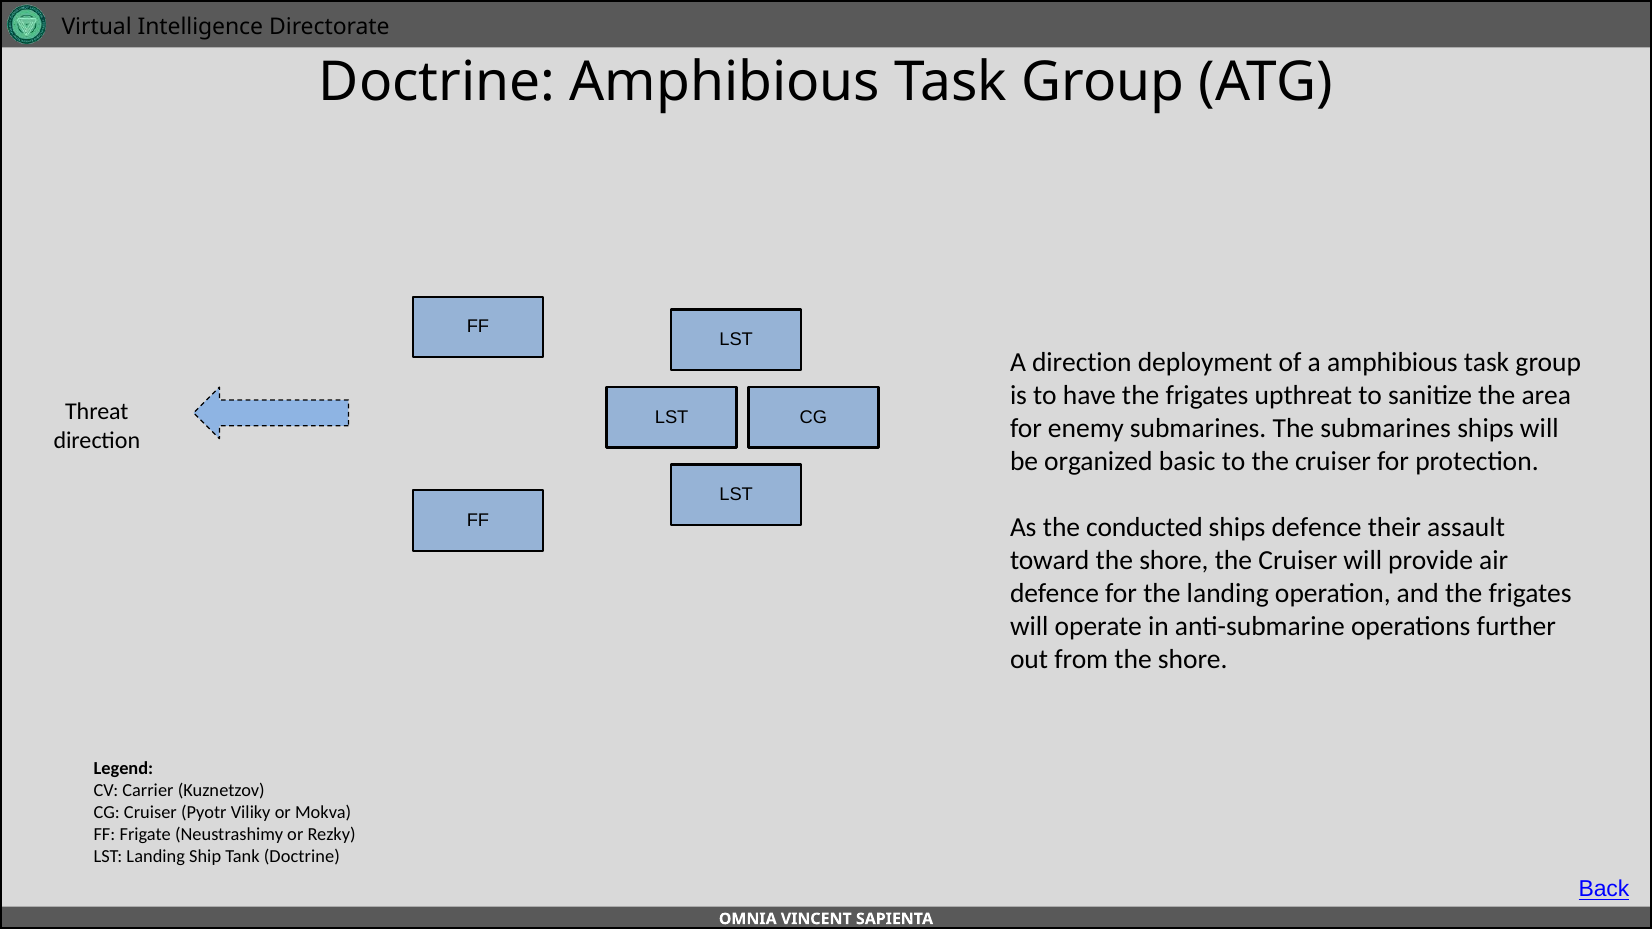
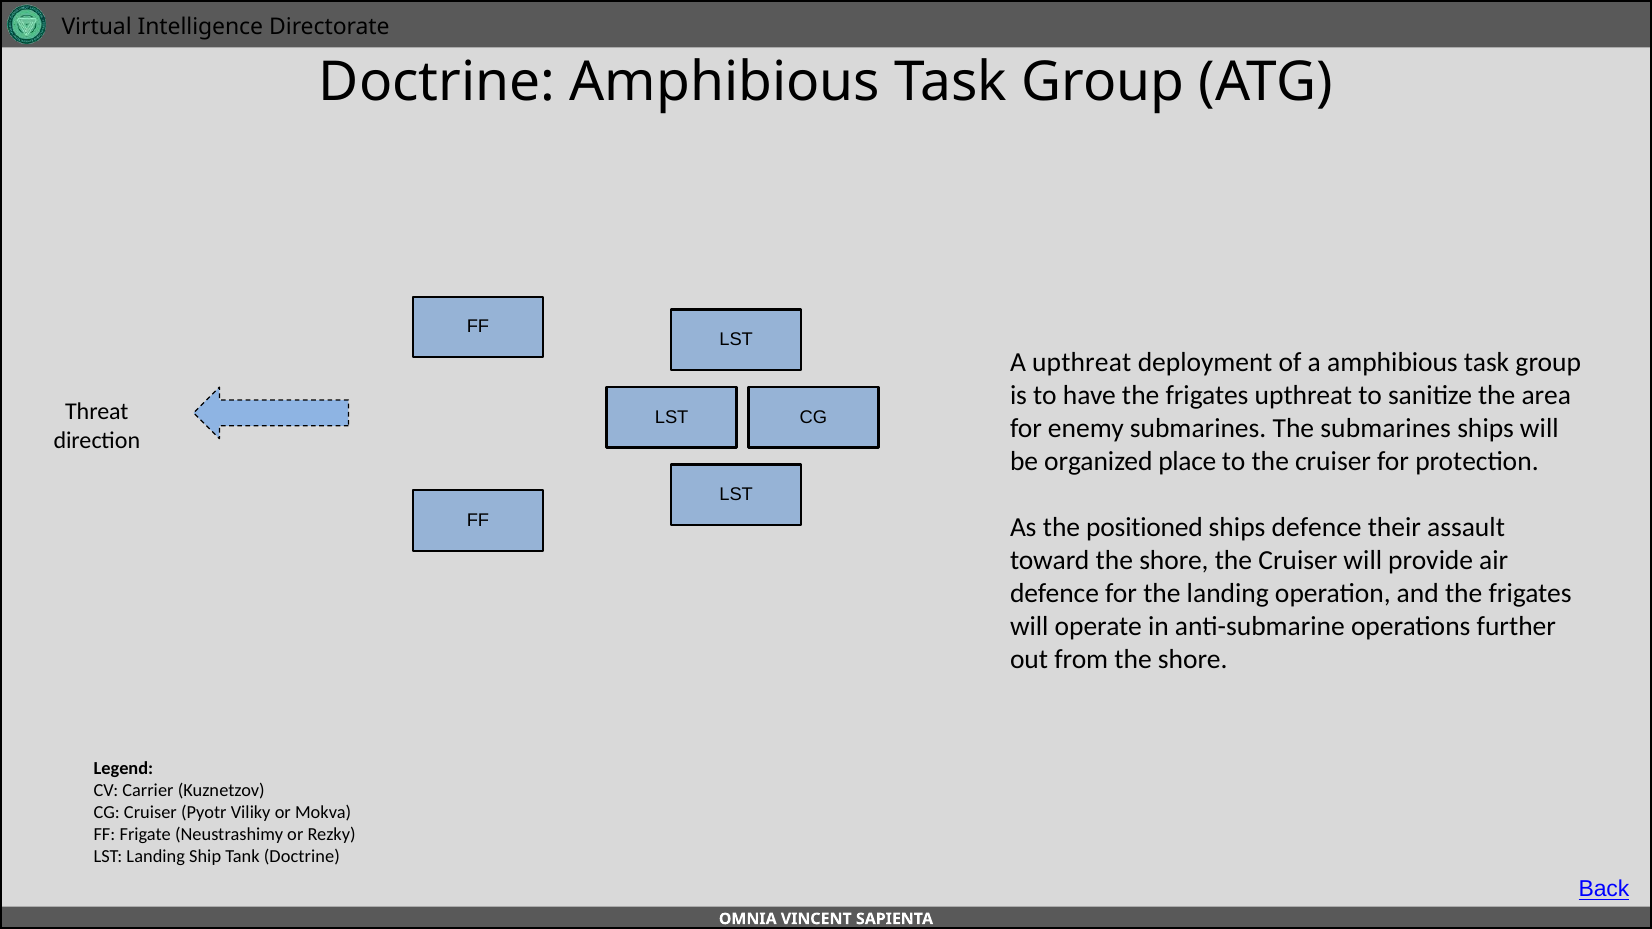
A direction: direction -> upthreat (1082, 362)
basic: basic -> place (1187, 461)
conducted: conducted -> positioned (1145, 527)
